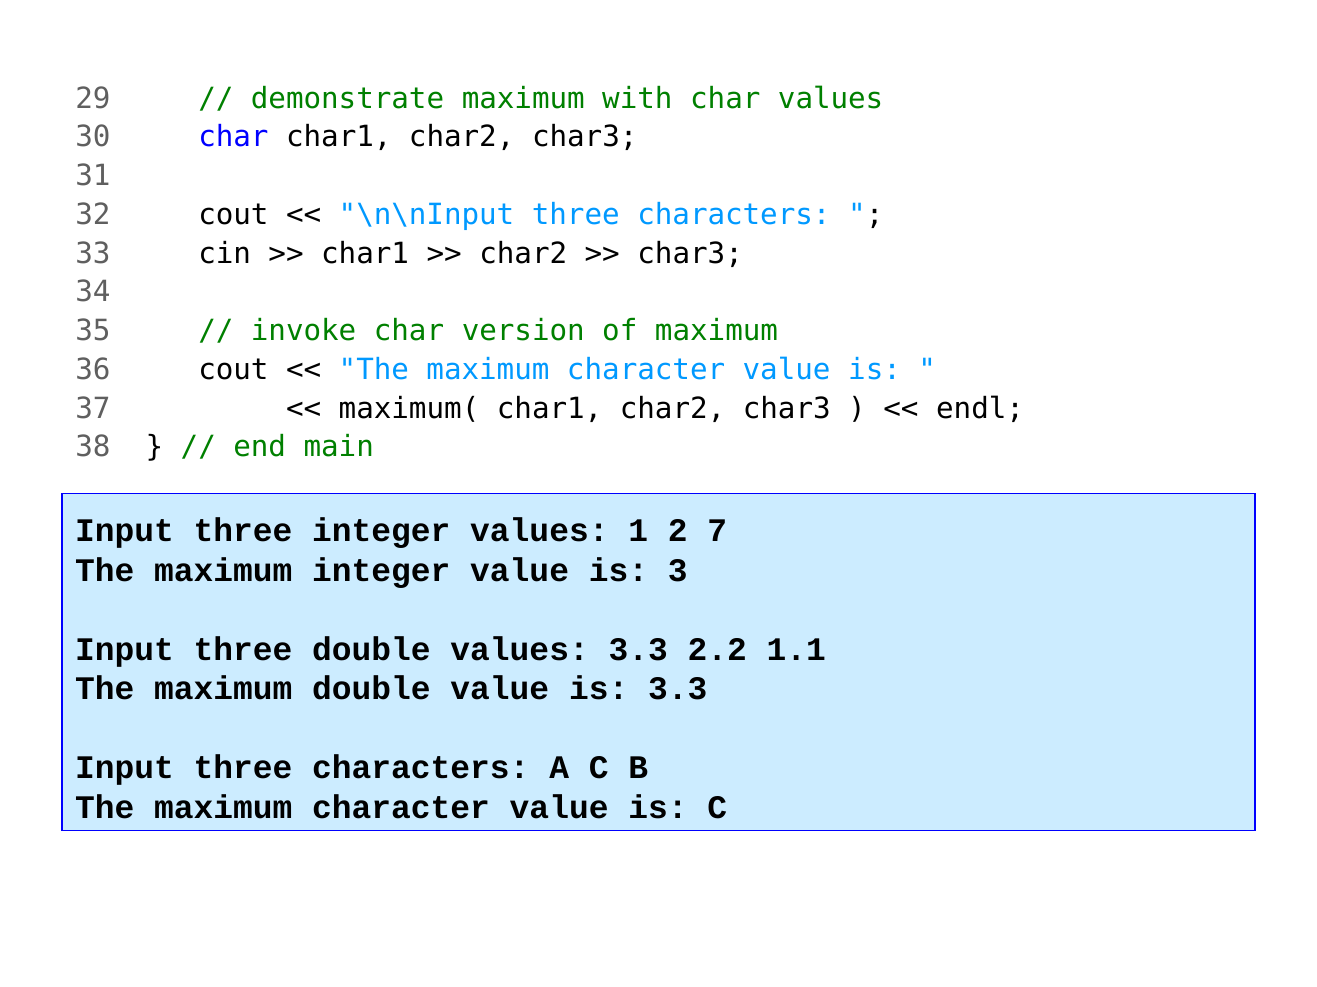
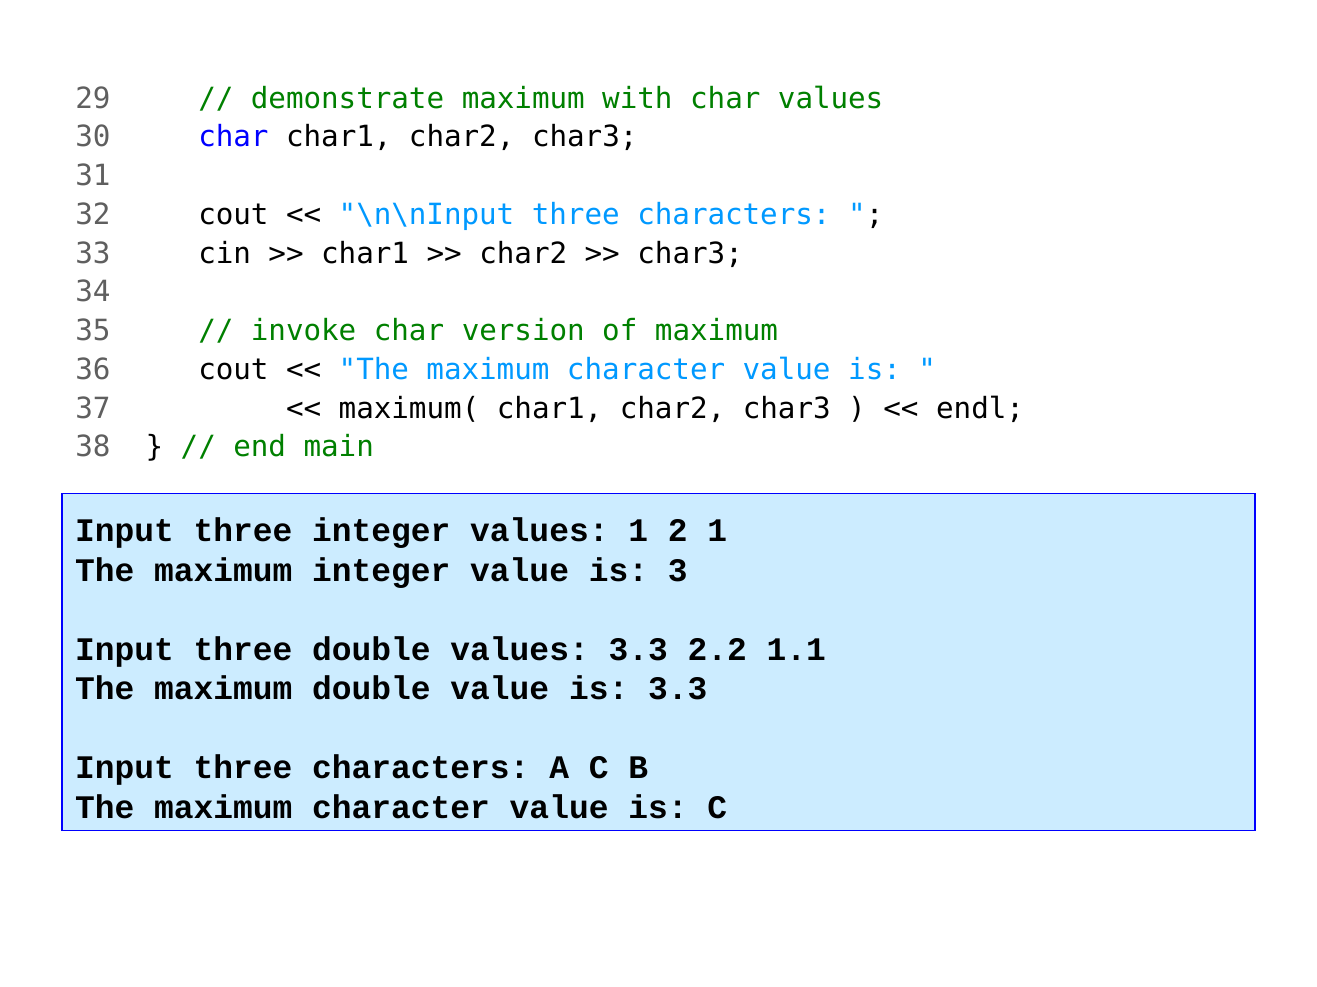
2 7: 7 -> 1 (717, 531)
